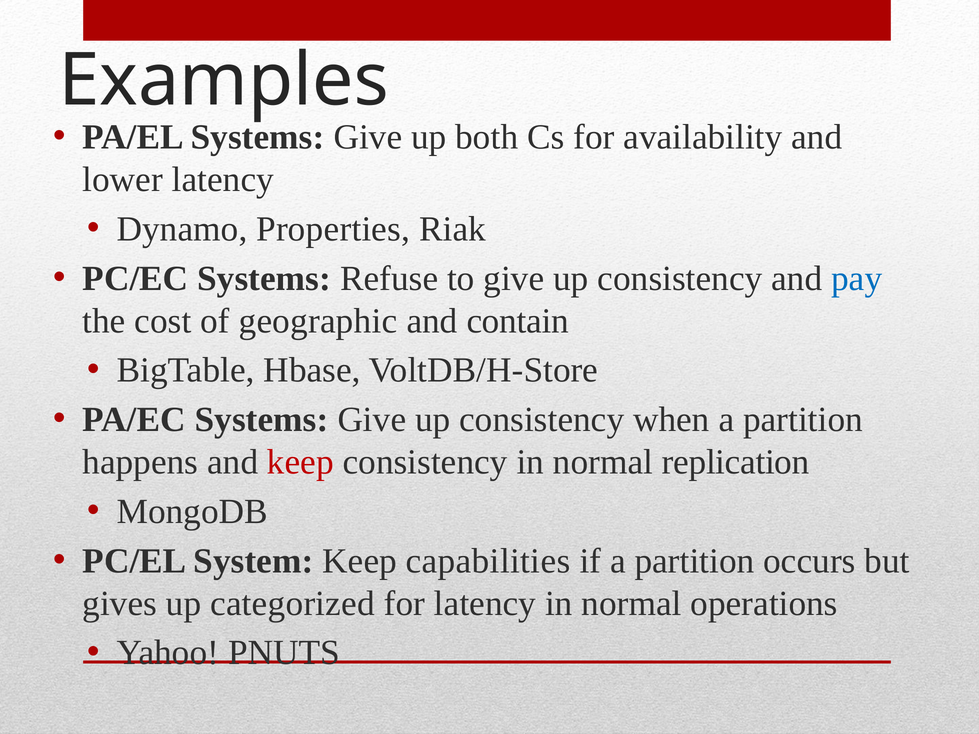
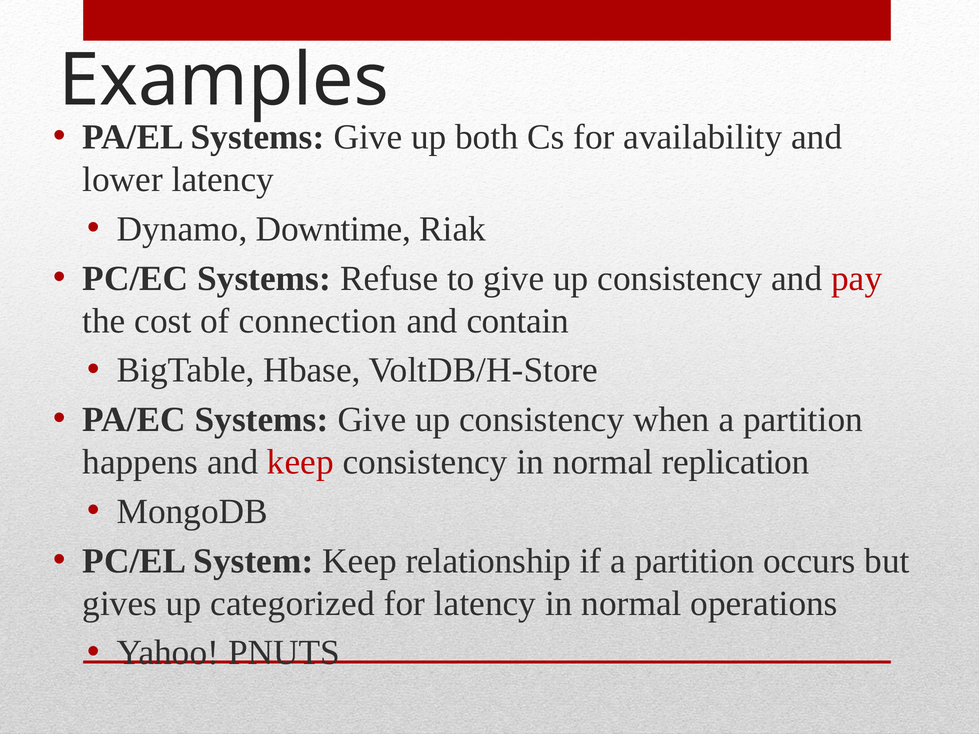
Properties: Properties -> Downtime (333, 229)
pay colour: blue -> red (857, 279)
geographic: geographic -> connection (318, 321)
capabilities: capabilities -> relationship (488, 561)
